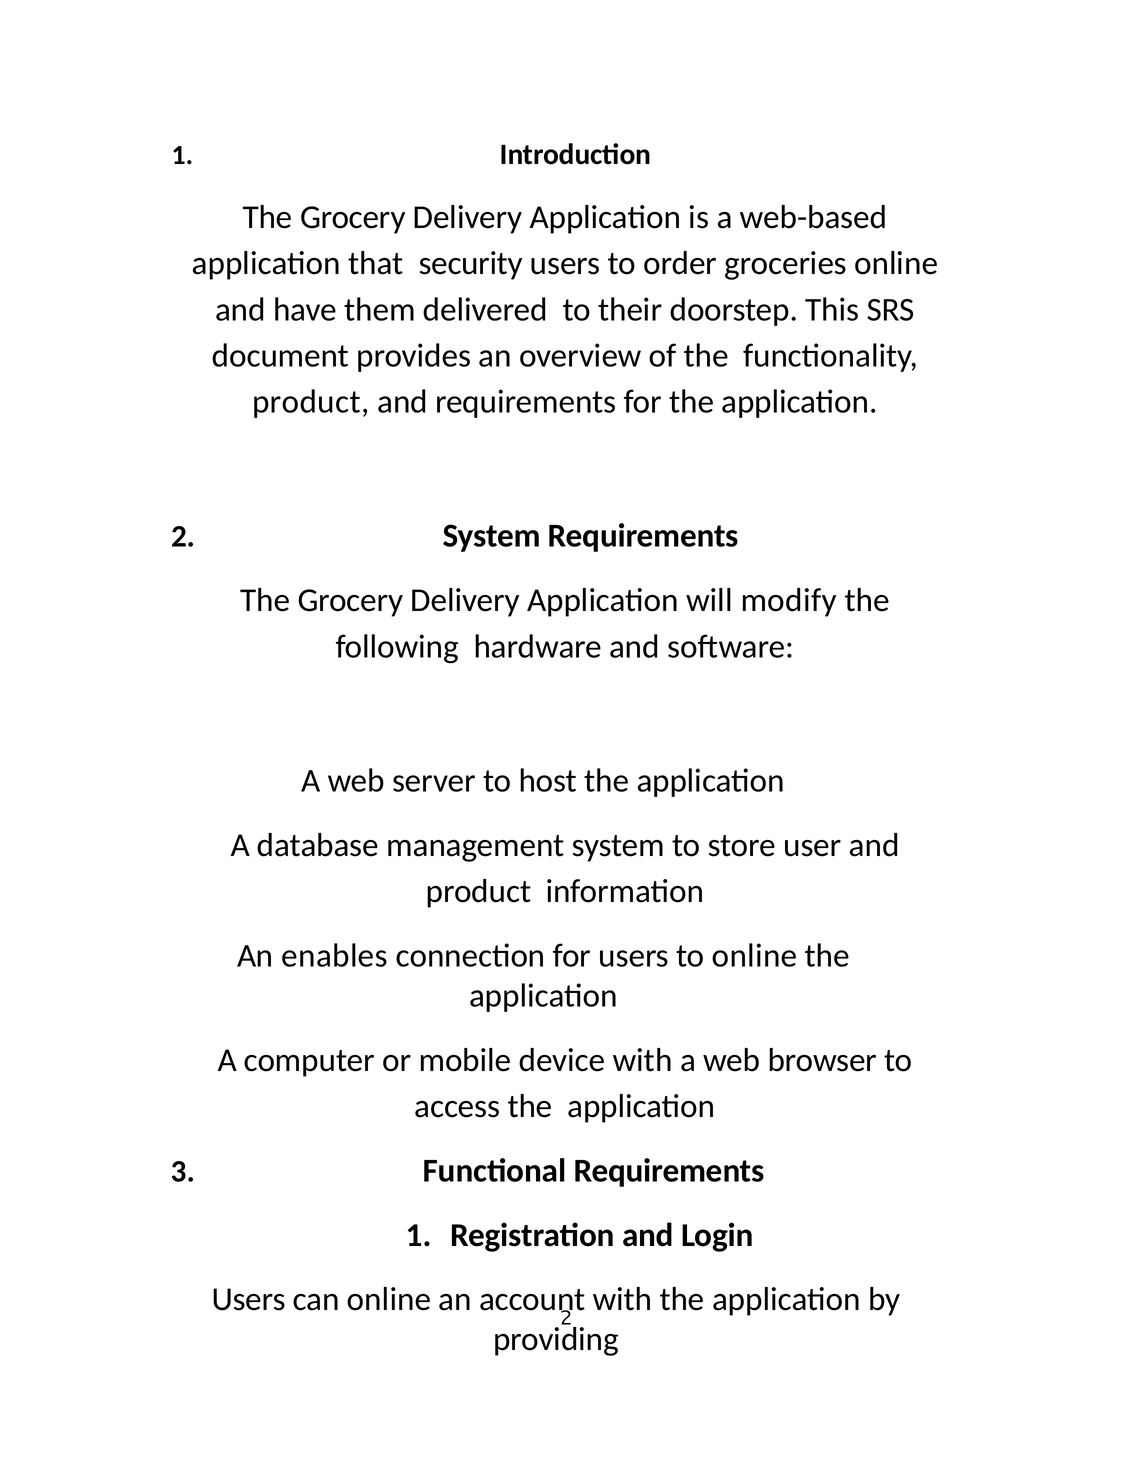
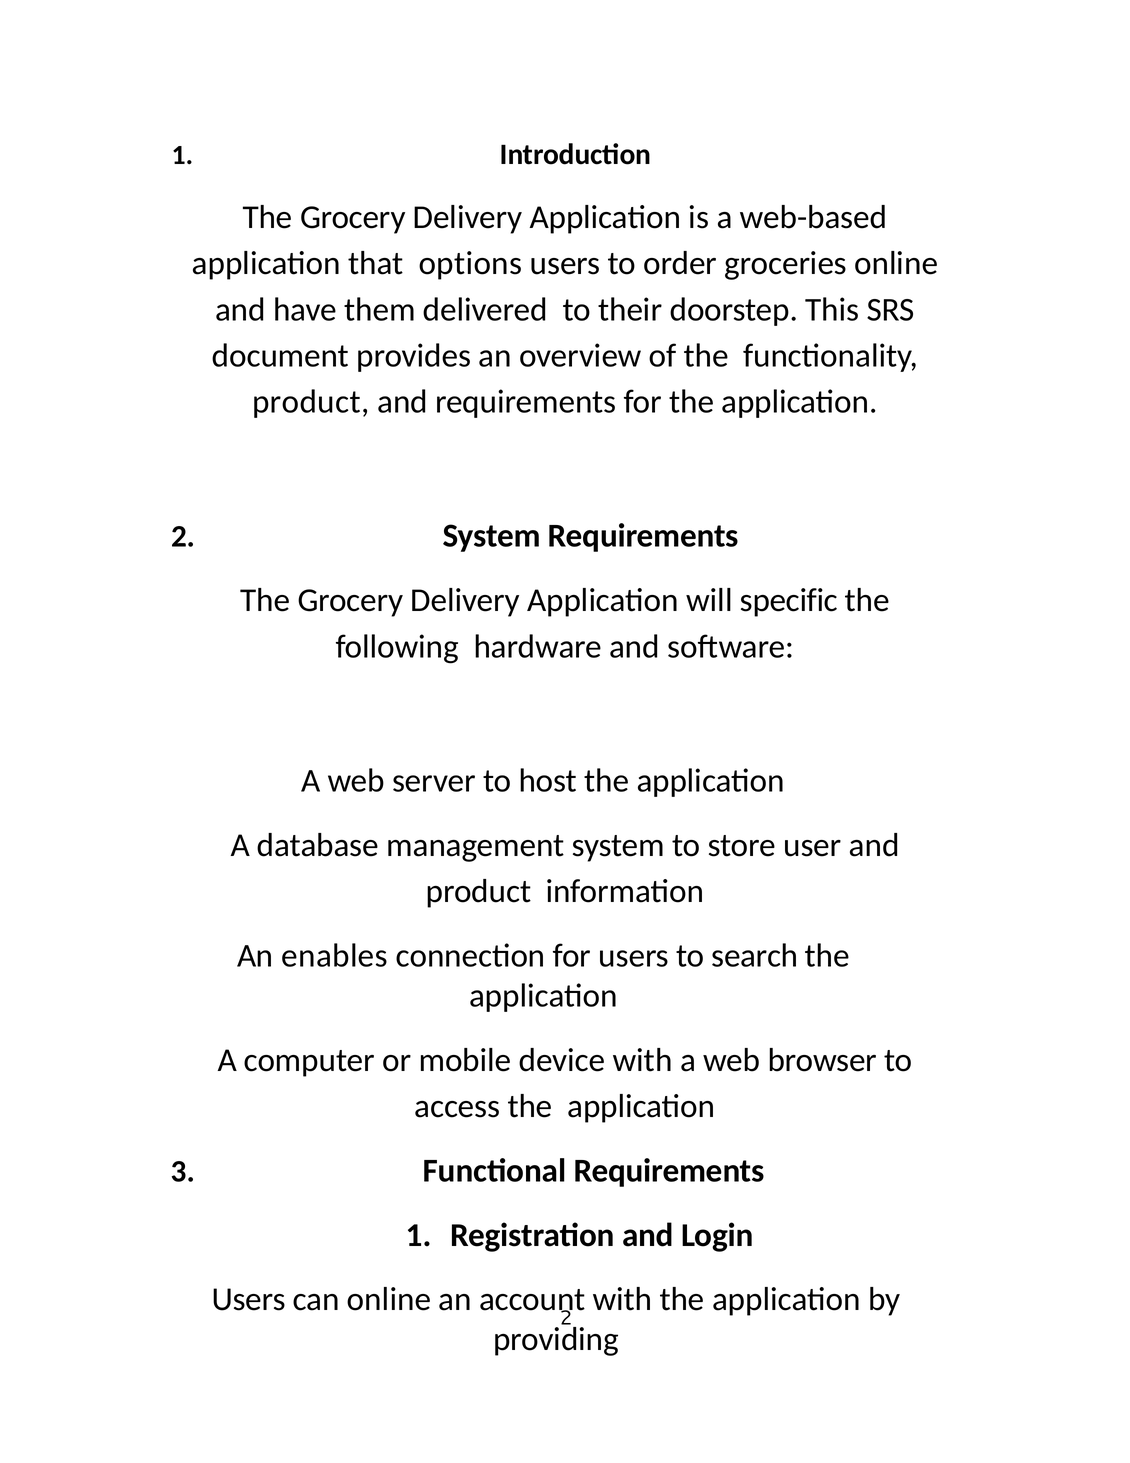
security: security -> options (470, 263)
modify: modify -> specific (789, 600)
to online: online -> search (755, 955)
